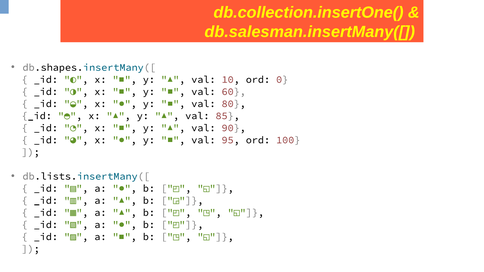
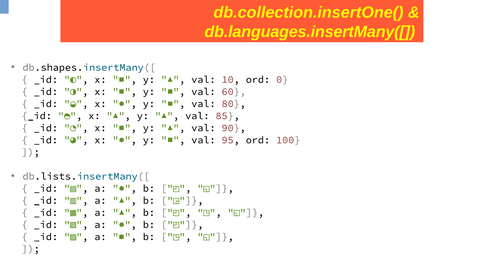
db.salesman.insertMany([: db.salesman.insertMany([ -> db.languages.insertMany([ (310, 32)
